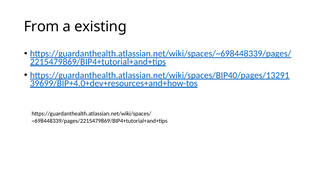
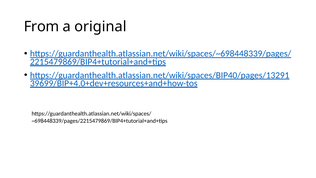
existing: existing -> original (100, 27)
